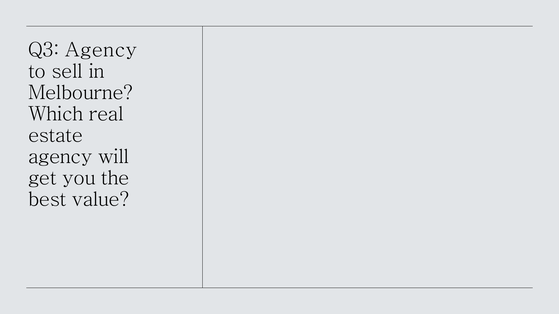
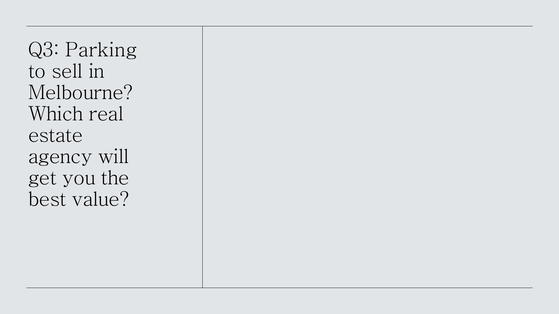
Q3 Agency: Agency -> Parking (101, 50)
